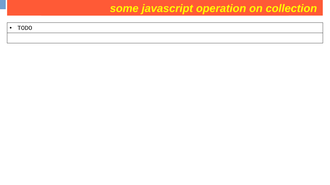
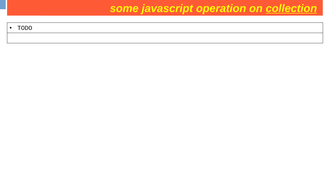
collection underline: none -> present (291, 9)
